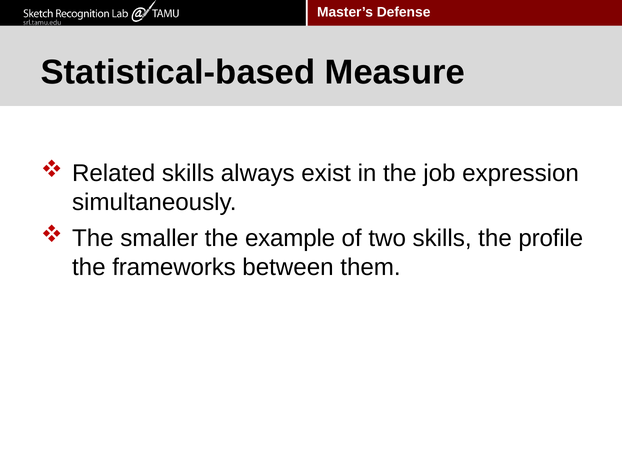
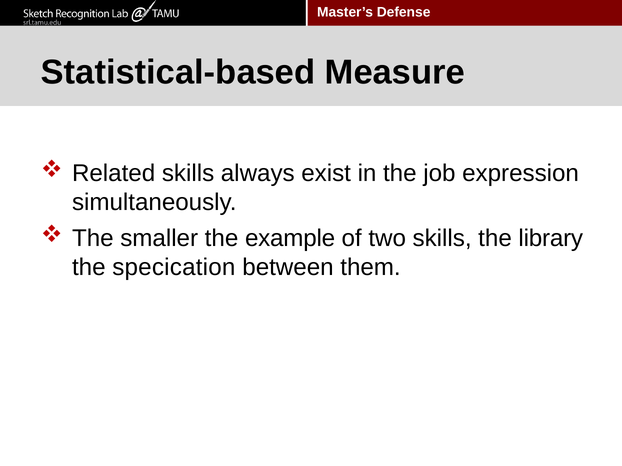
profile: profile -> library (551, 238)
frameworks: frameworks -> specication (174, 267)
